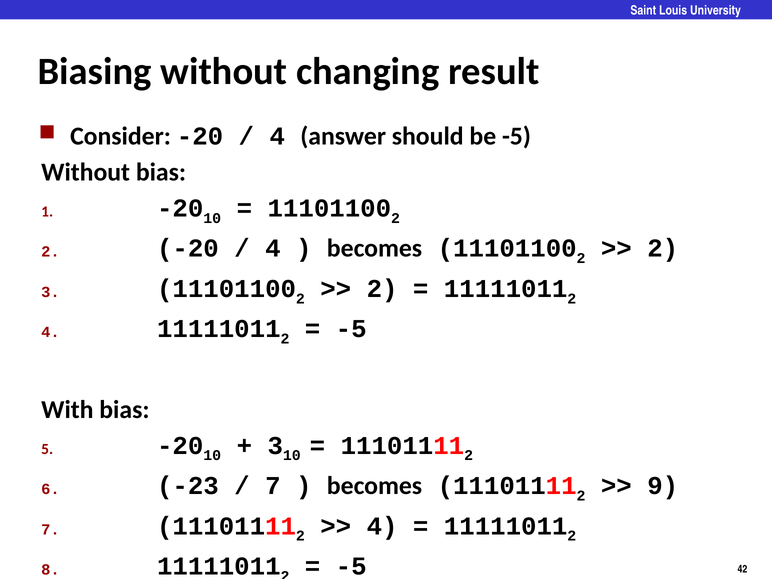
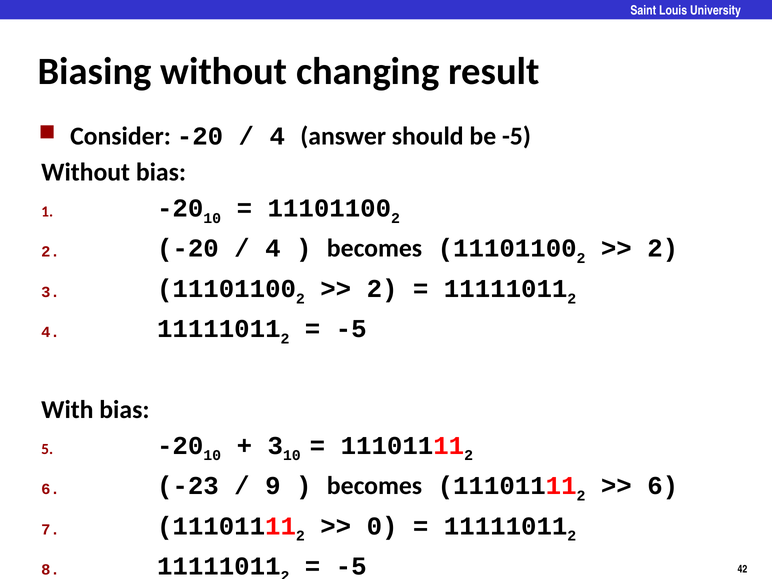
7: 7 -> 9 (273, 486)
9: 9 -> 6 (663, 486)
4: 4 -> 0 (382, 526)
